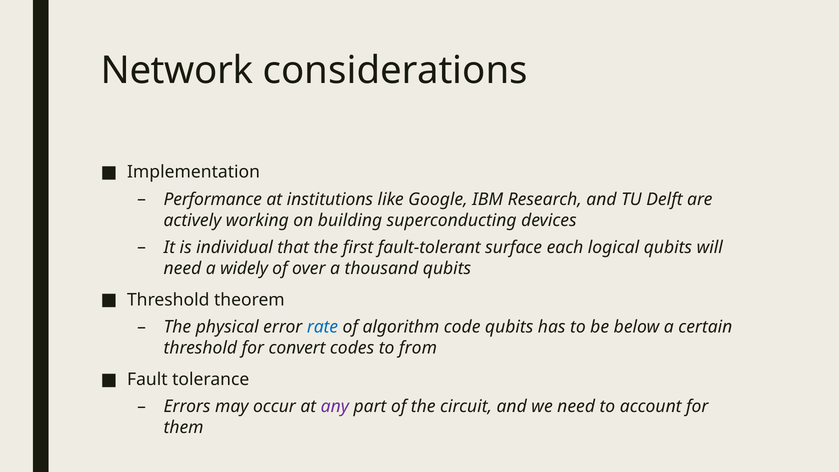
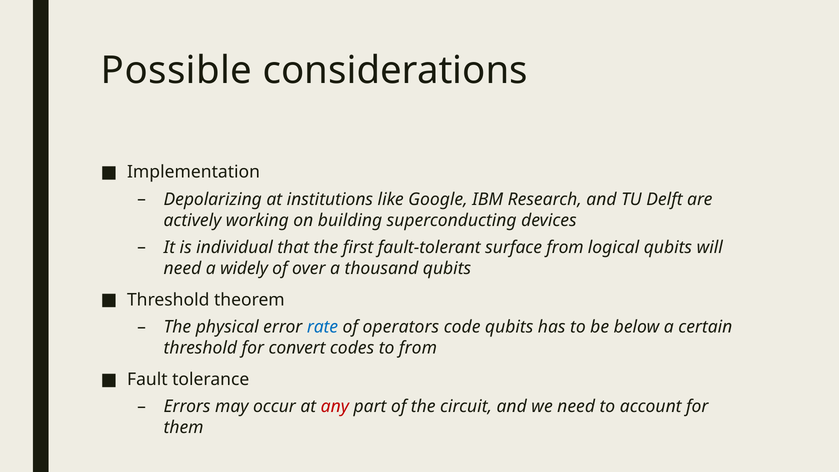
Network: Network -> Possible (177, 71)
Performance: Performance -> Depolarizing (213, 199)
surface each: each -> from (565, 247)
algorithm: algorithm -> operators (401, 327)
any colour: purple -> red (335, 407)
